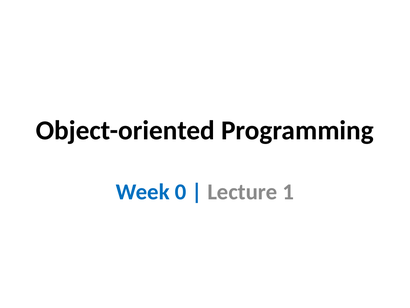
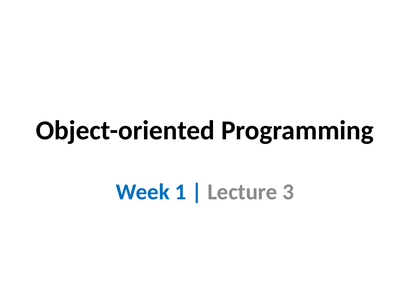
0: 0 -> 1 (180, 192)
1: 1 -> 3 (288, 192)
